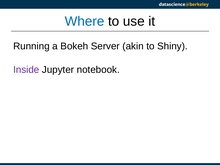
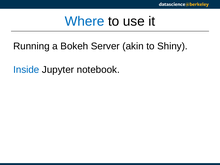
Inside colour: purple -> blue (26, 70)
